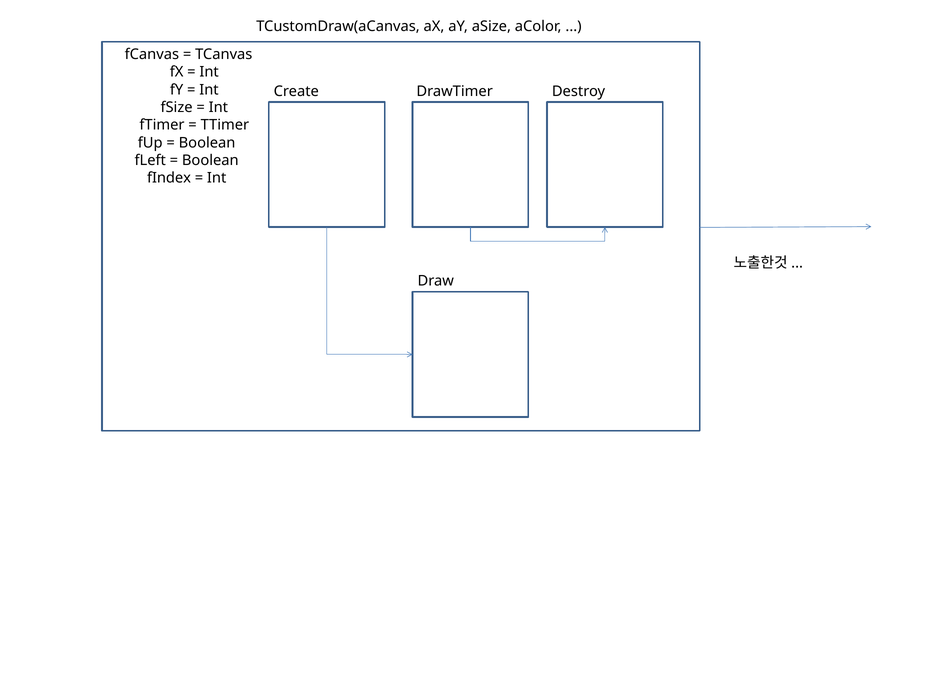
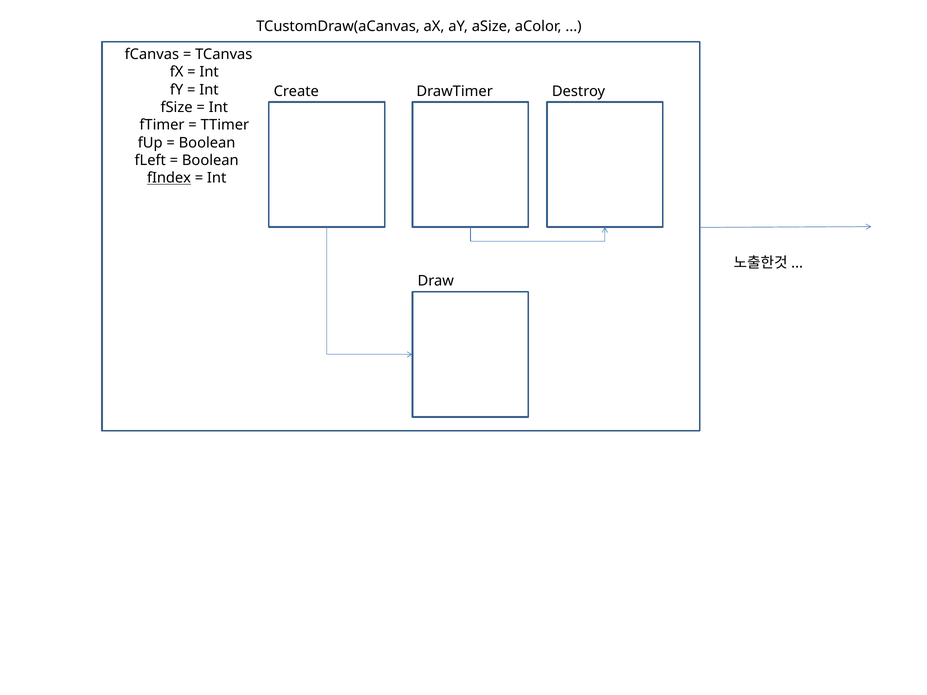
fIndex underline: none -> present (169, 178)
